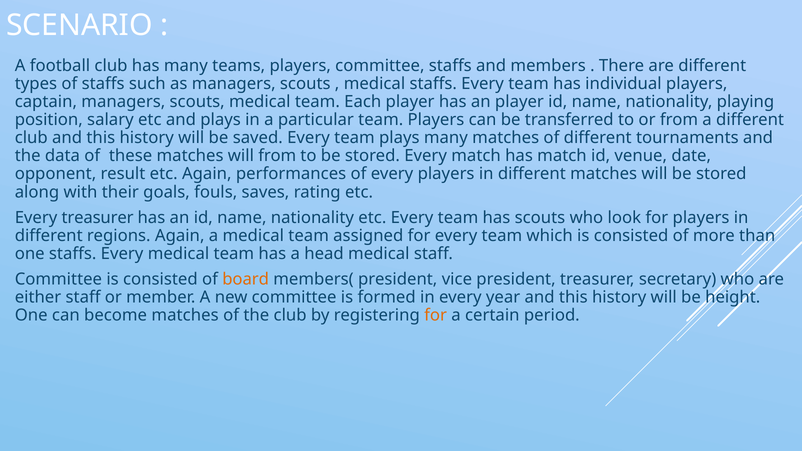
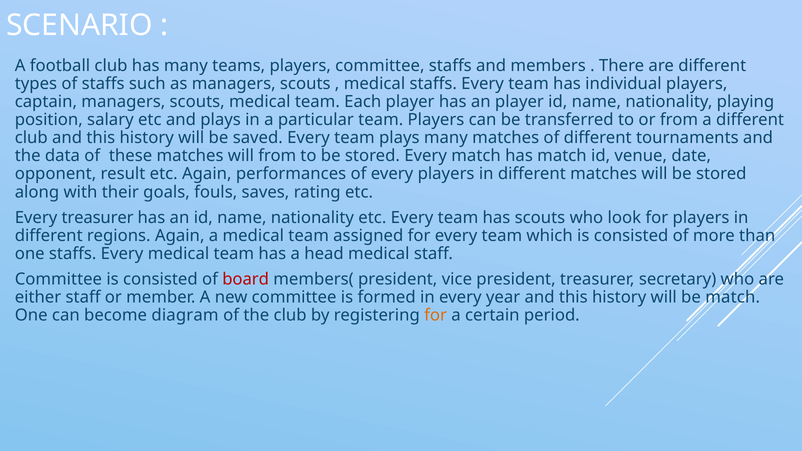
board colour: orange -> red (246, 279)
be height: height -> match (733, 297)
become matches: matches -> diagram (185, 315)
